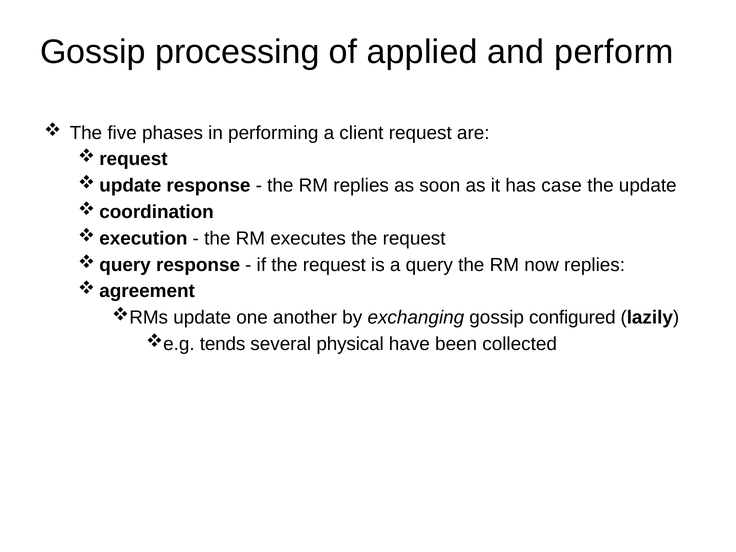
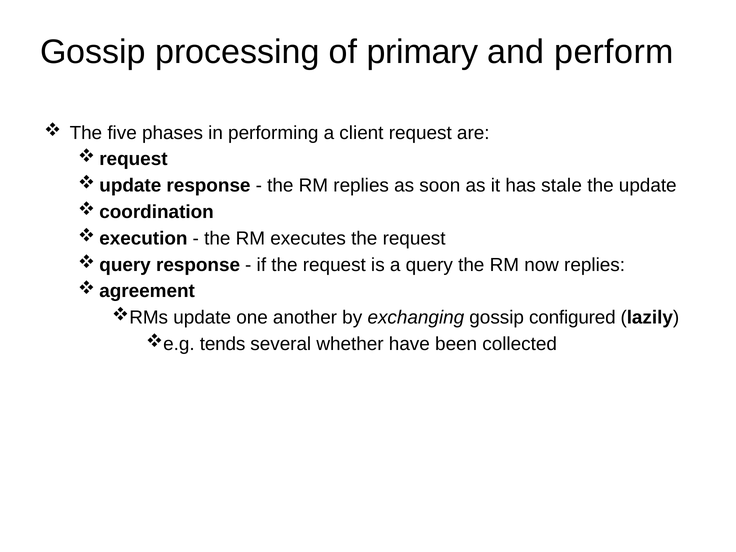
applied: applied -> primary (422, 52)
case: case -> stale (562, 186)
physical: physical -> whether (350, 344)
